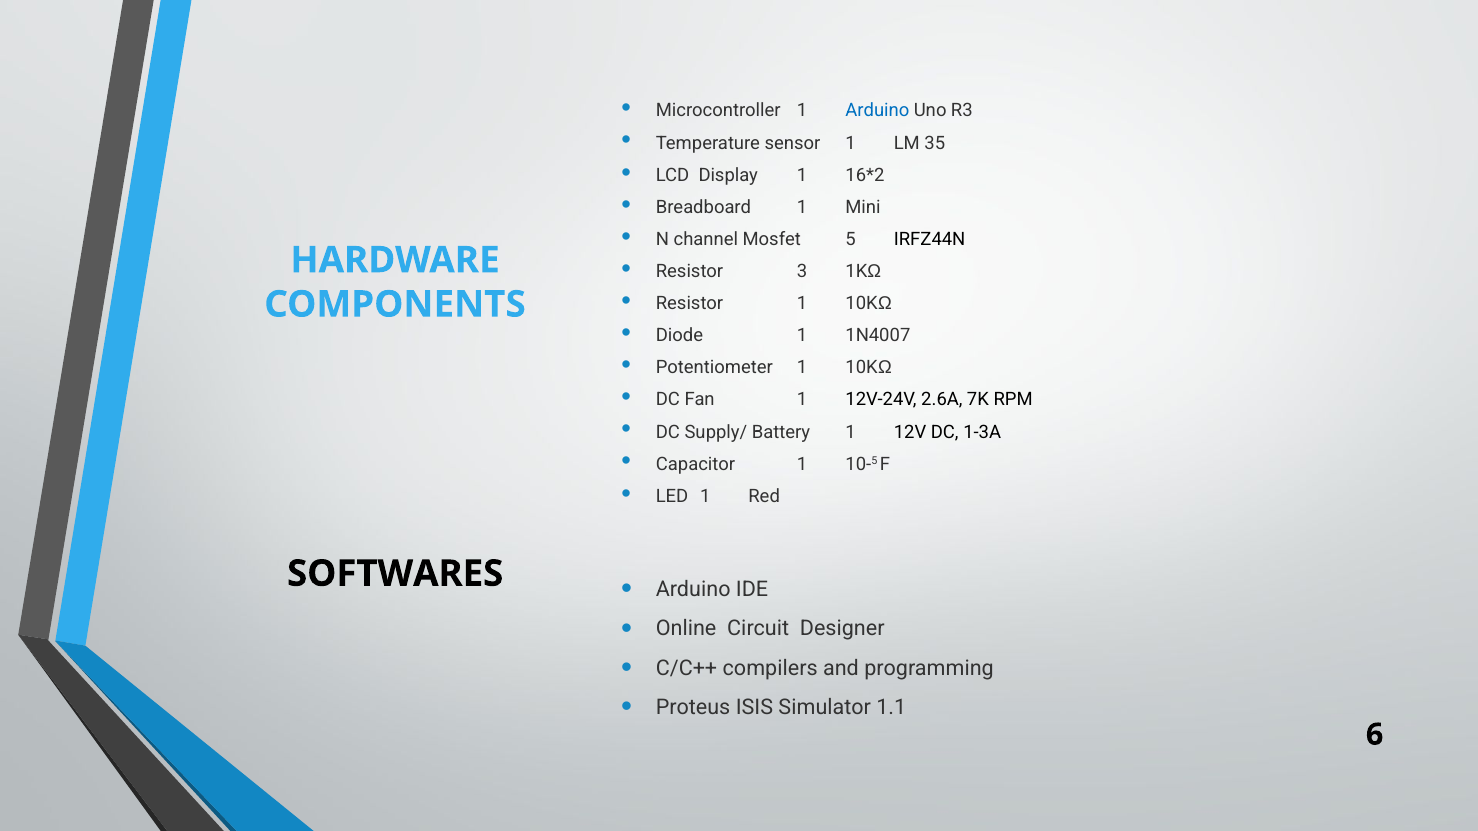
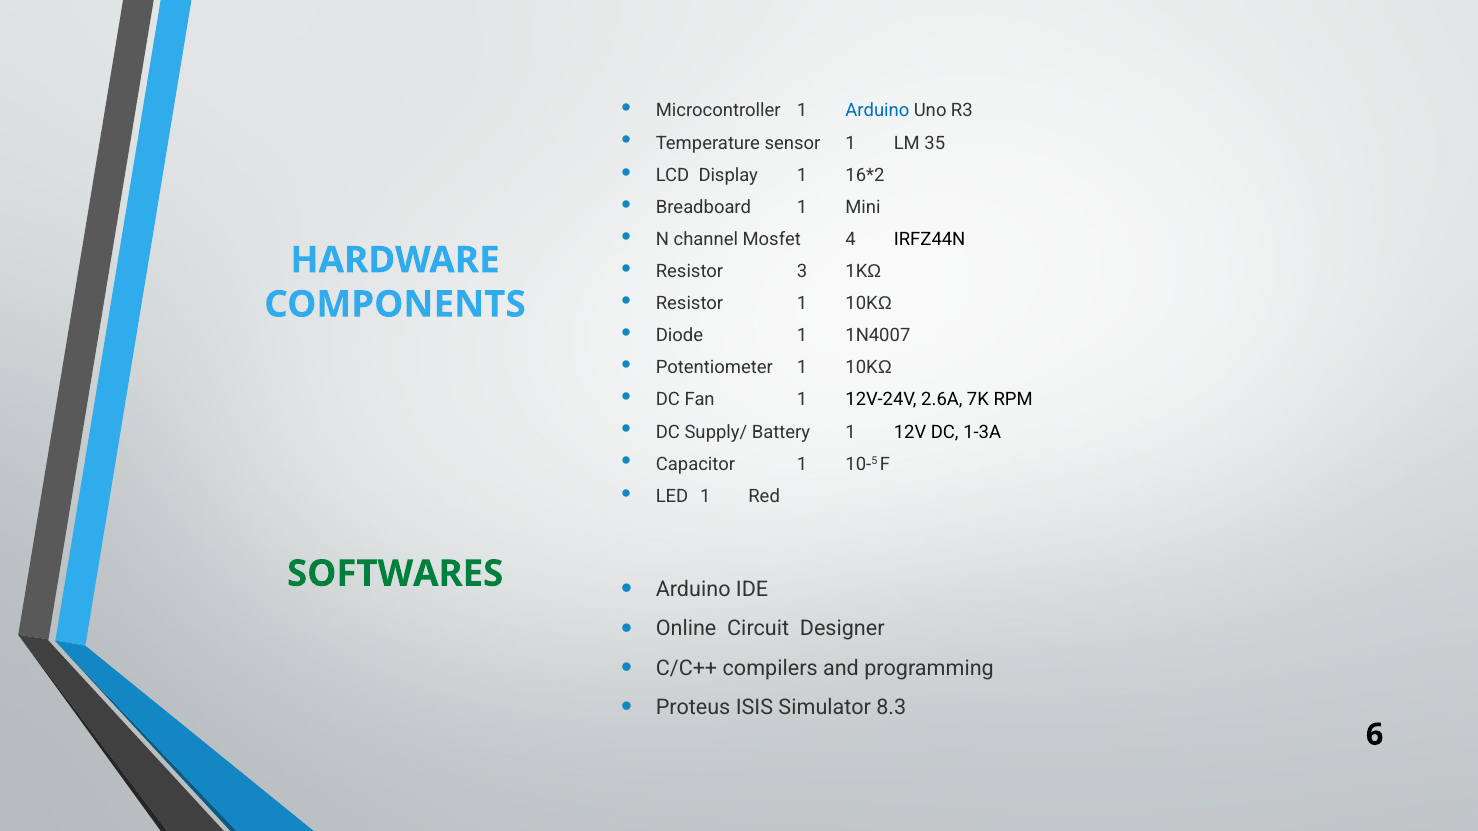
5: 5 -> 4 (851, 239)
SOFTWARES colour: black -> green (395, 574)
1.1: 1.1 -> 8.3 (891, 708)
